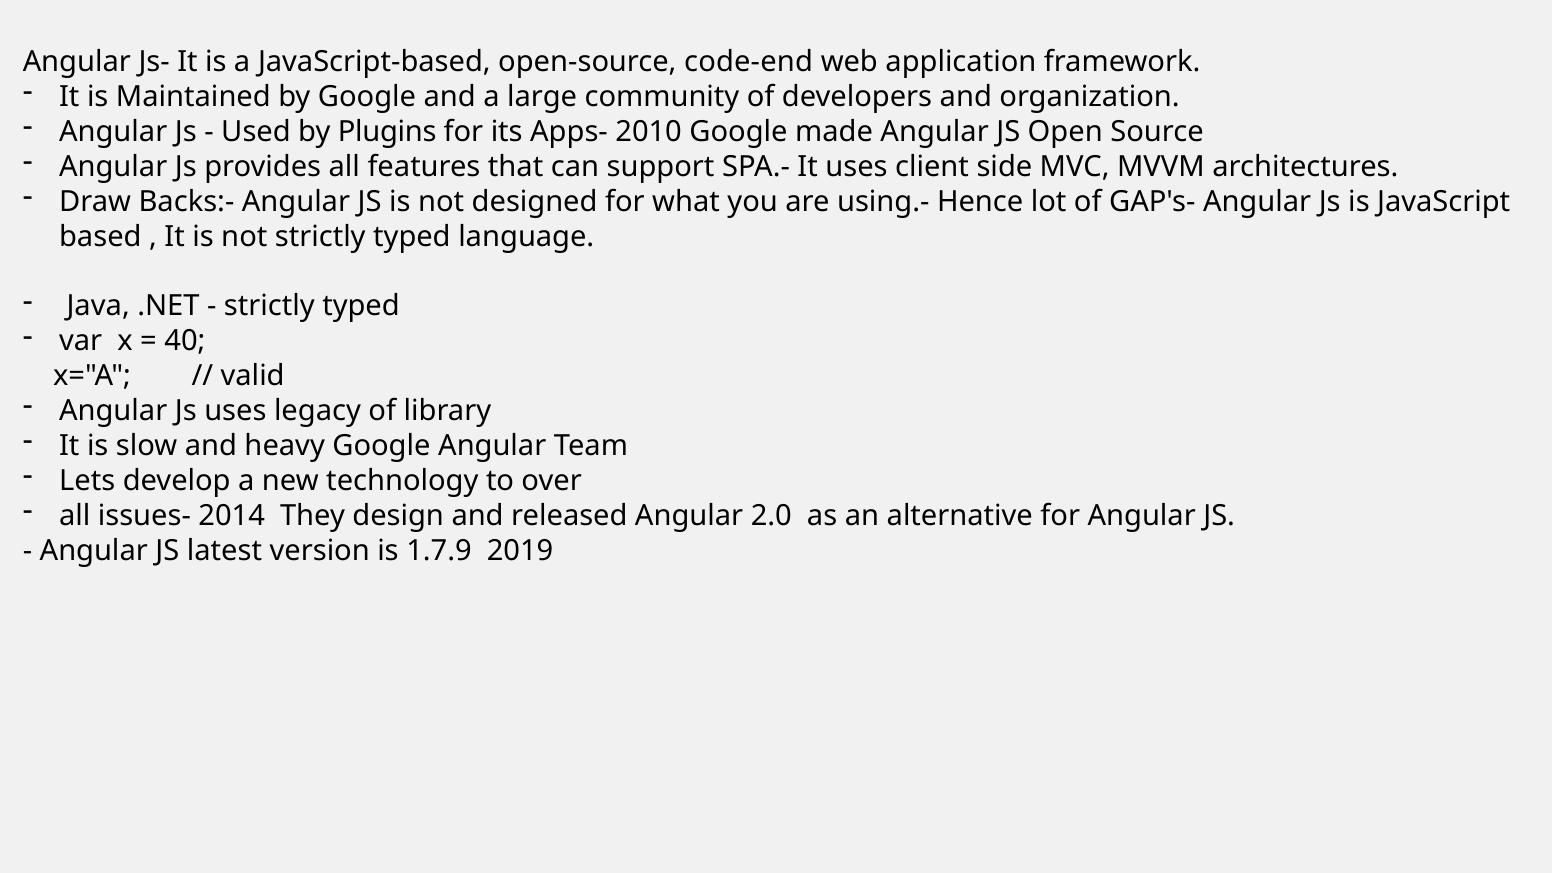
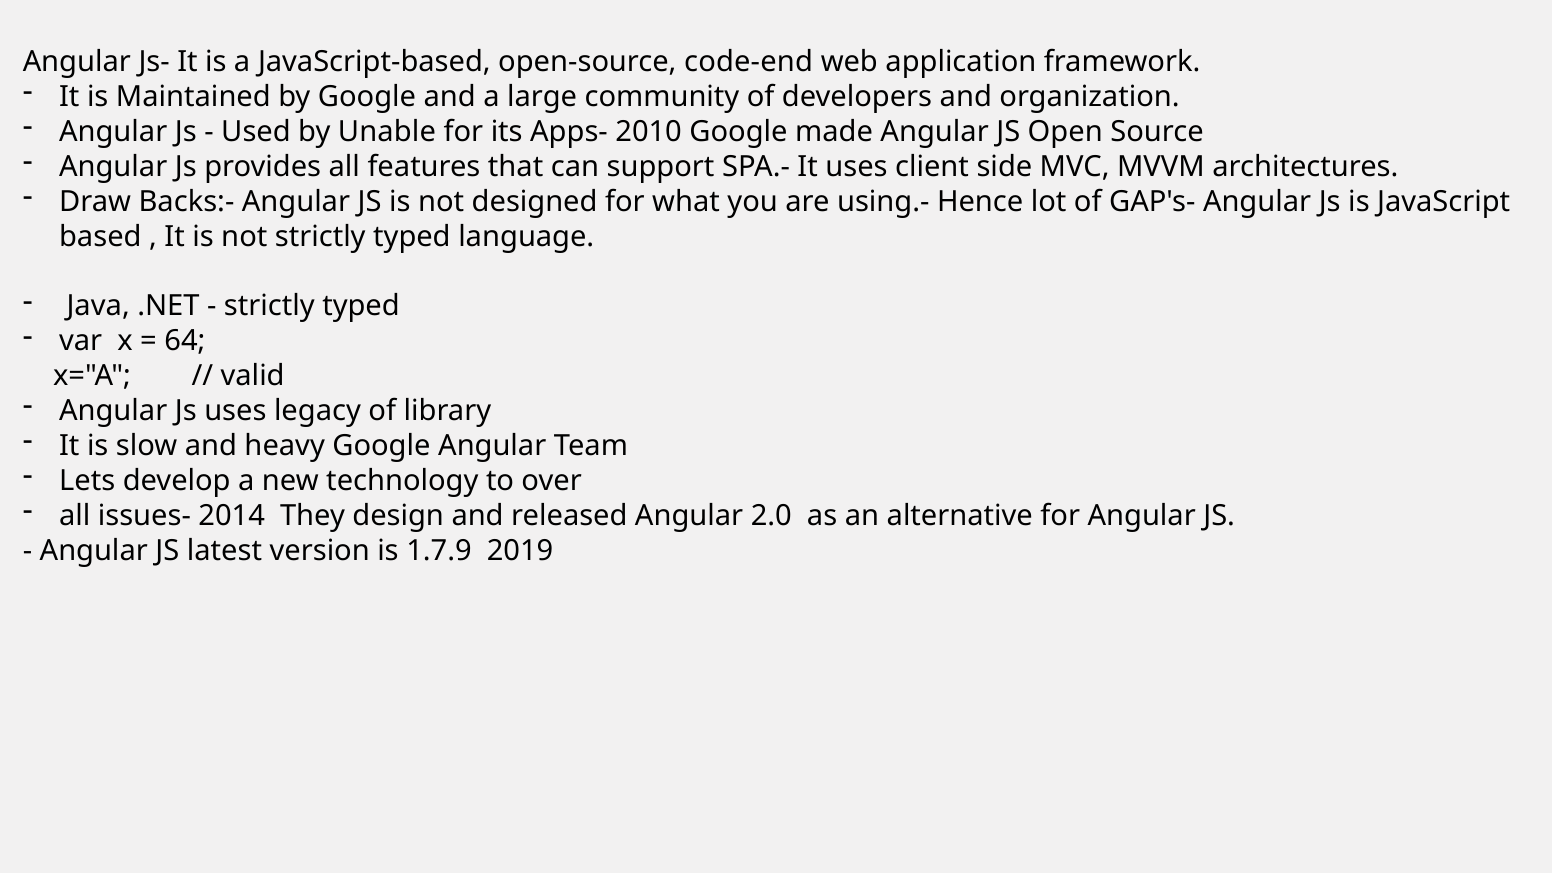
Plugins: Plugins -> Unable (387, 132)
40: 40 -> 64 (185, 341)
